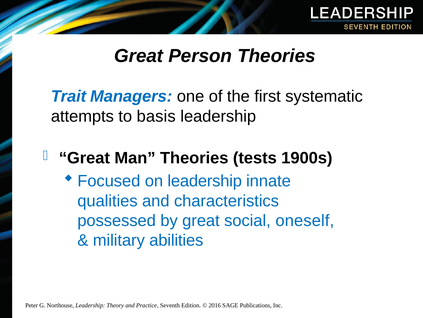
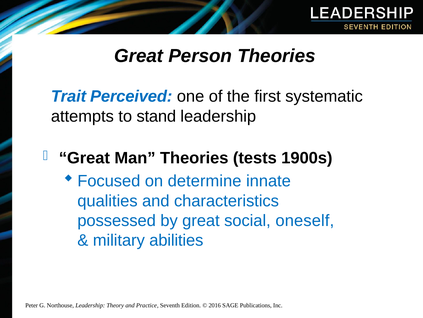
Managers: Managers -> Perceived (131, 96)
basis: basis -> stand (156, 116)
on leadership: leadership -> determine (205, 181)
